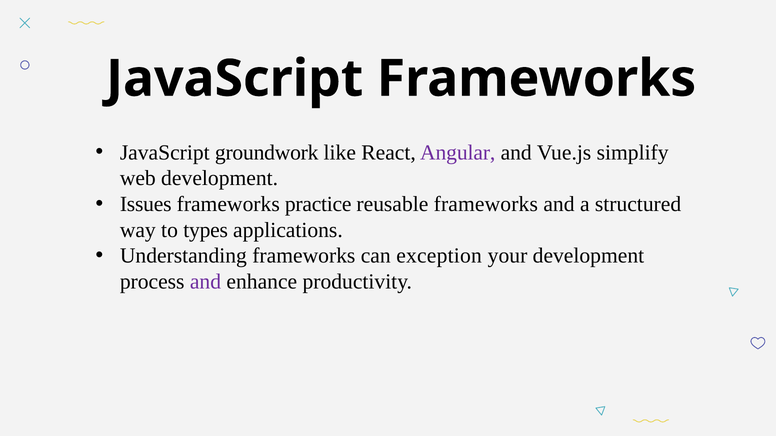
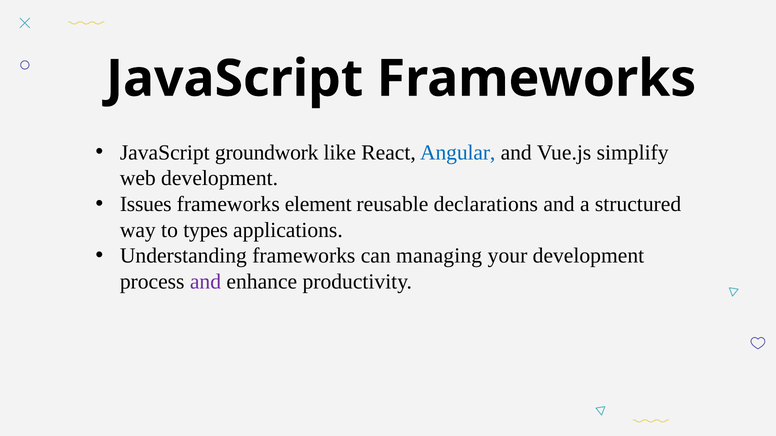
Angular colour: purple -> blue (458, 153)
practice: practice -> element (318, 204)
reusable frameworks: frameworks -> declarations (486, 204)
exception: exception -> managing (439, 256)
